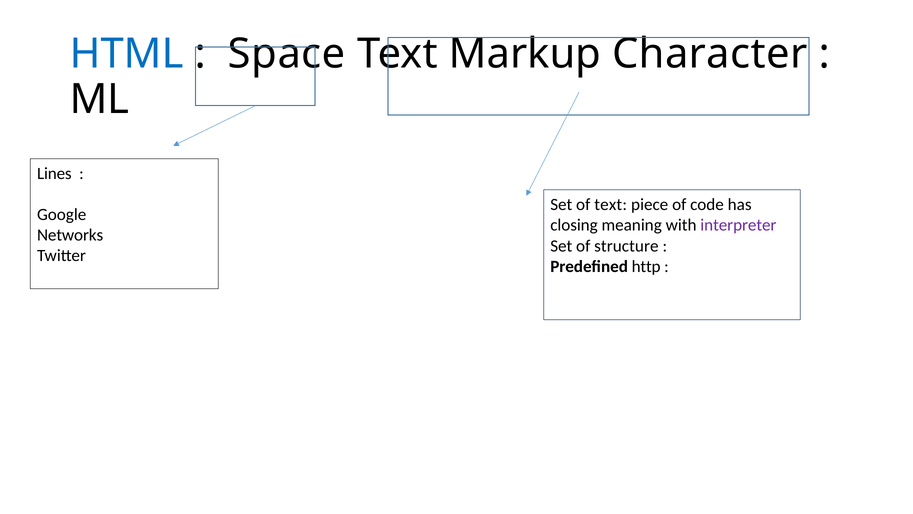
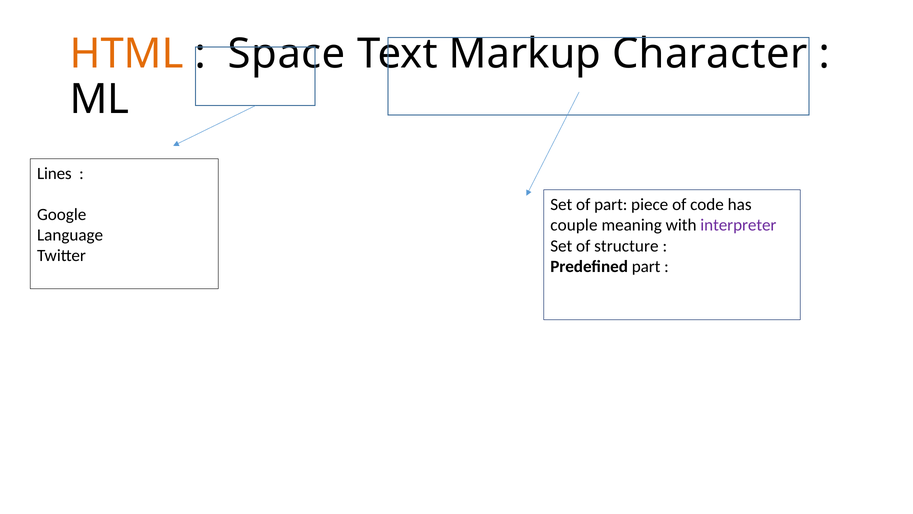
HTML colour: blue -> orange (127, 54)
of text: text -> part (611, 205)
closing: closing -> couple (574, 225)
Networks: Networks -> Language (70, 235)
Predefined http: http -> part (646, 266)
